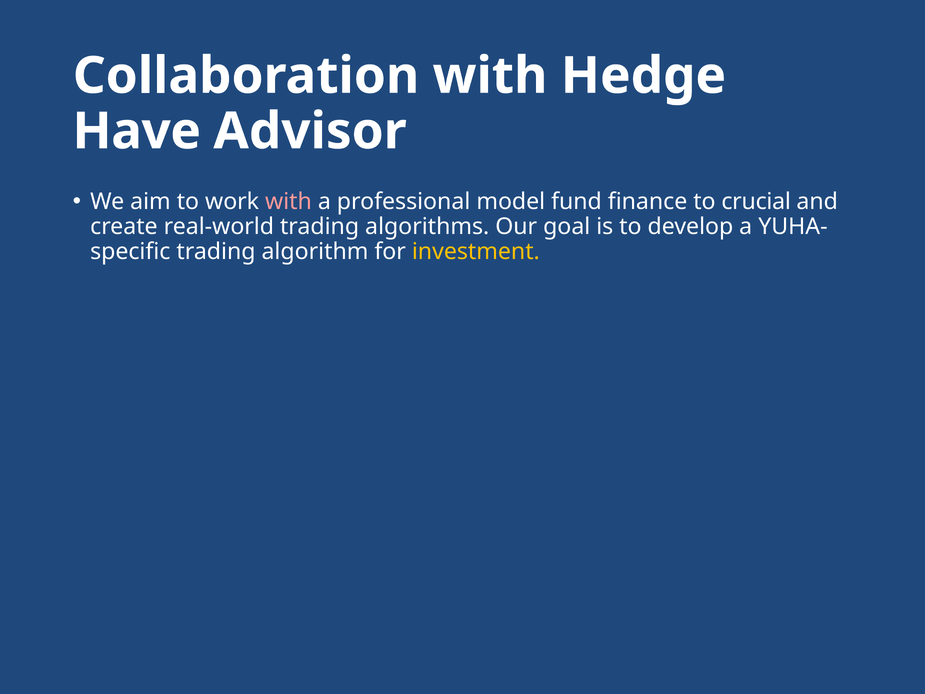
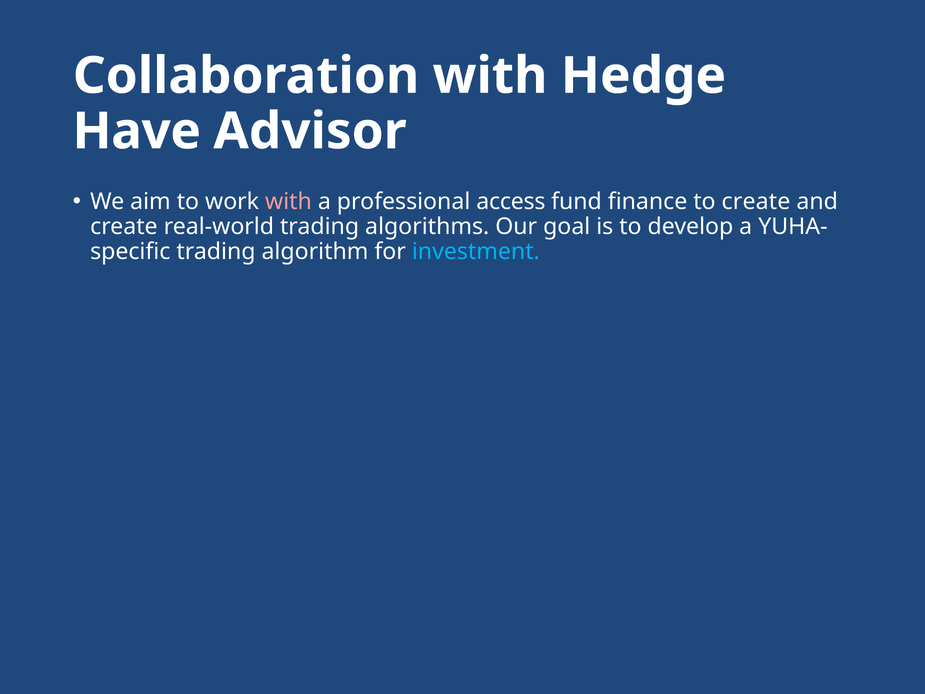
model: model -> access (511, 202)
to crucial: crucial -> create (756, 202)
investment colour: yellow -> light blue (476, 252)
